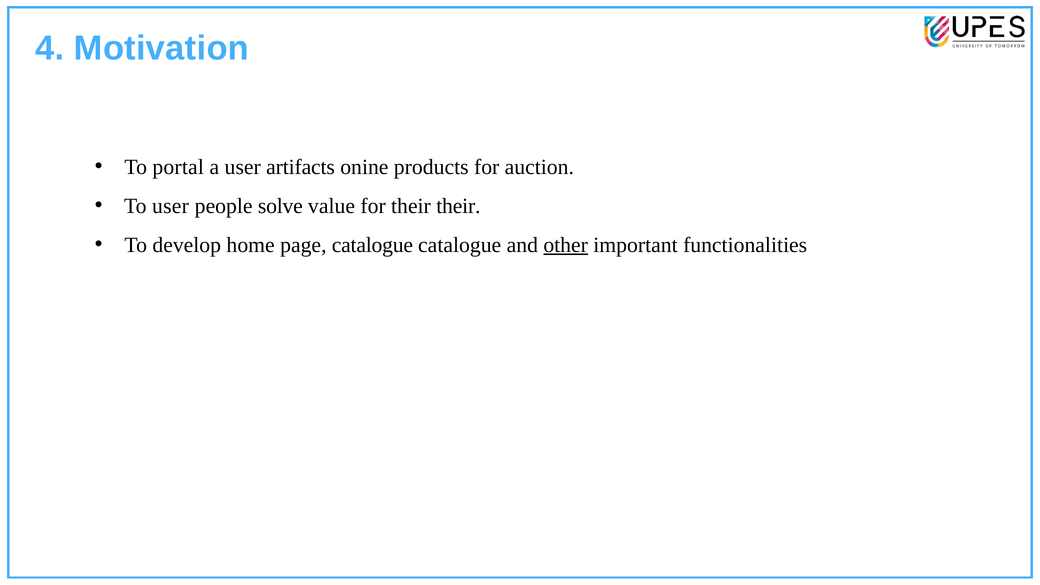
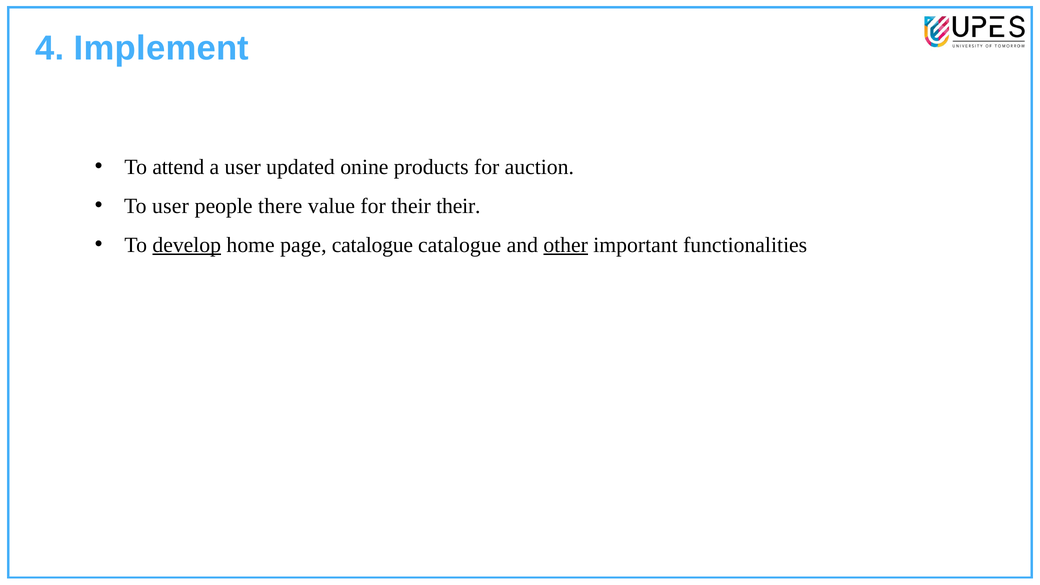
Motivation: Motivation -> Implement (161, 48)
portal: portal -> attend (178, 167)
artifacts: artifacts -> updated (300, 167)
solve: solve -> there (280, 206)
develop underline: none -> present (187, 245)
